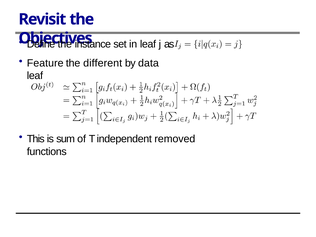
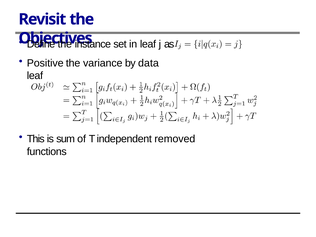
Feature: Feature -> Positive (45, 63)
different: different -> variance (103, 63)
